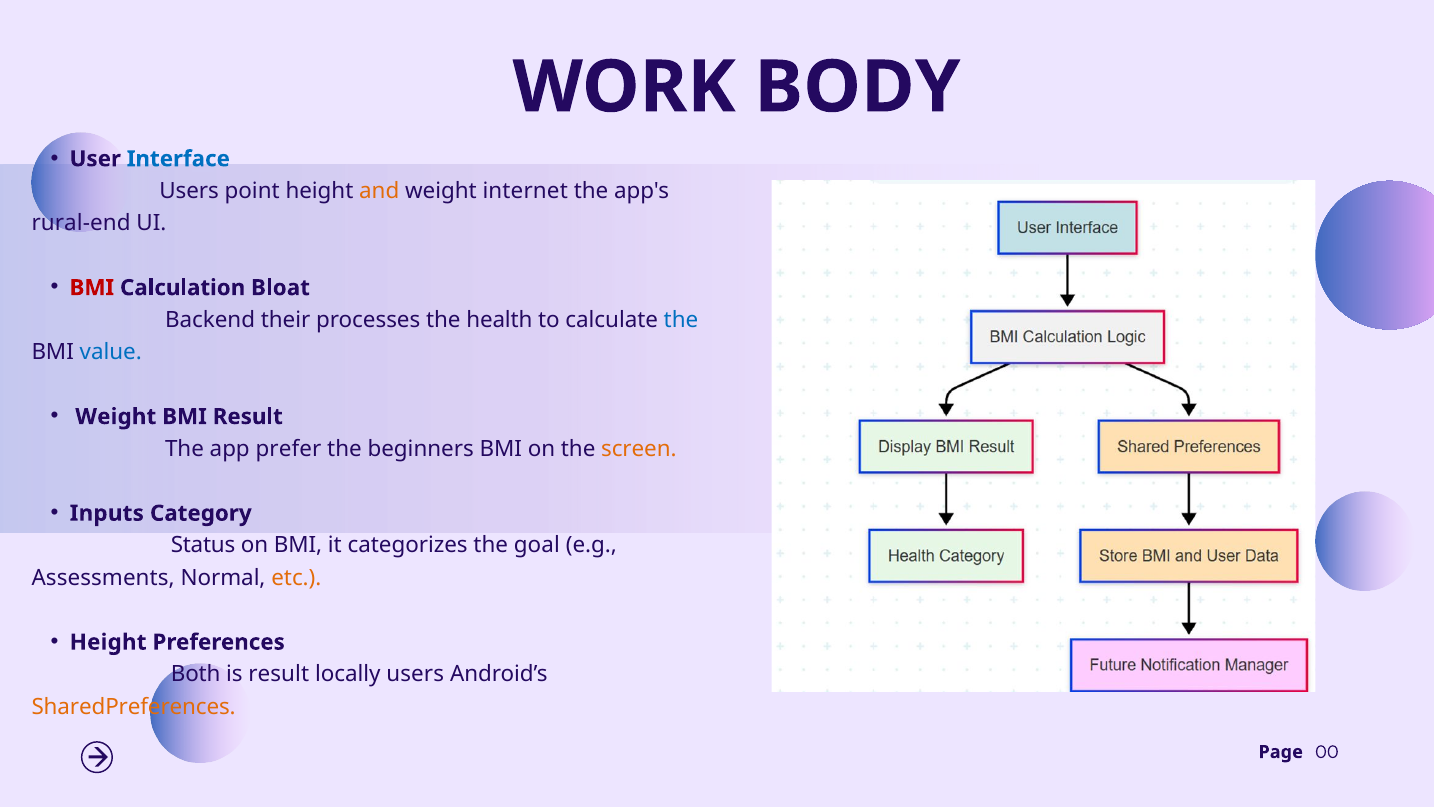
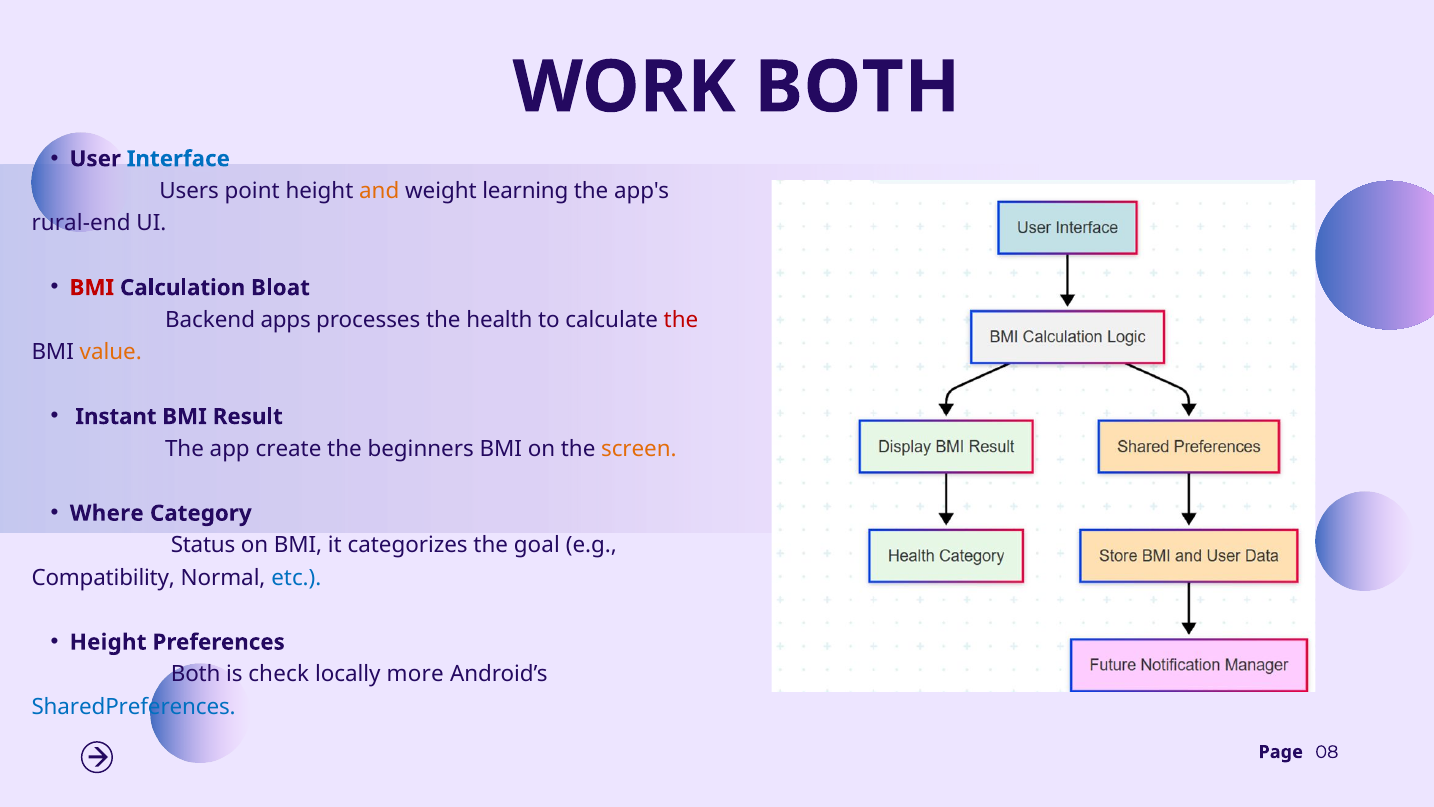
WORK BODY: BODY -> BOTH (857, 87)
internet: internet -> learning (525, 191)
their: their -> apps (286, 320)
the colour: blue -> red (681, 320)
value colour: blue -> orange (111, 352)
Weight: Weight -> Instant (116, 416)
prefer: prefer -> create (289, 449)
Inputs: Inputs -> Where (107, 513)
Assessments: Assessments -> Compatibility (103, 578)
etc colour: orange -> blue (296, 578)
is result: result -> check (279, 674)
locally users: users -> more (415, 674)
SharedPreferences colour: orange -> blue (134, 706)
00: 00 -> 08 (1327, 752)
